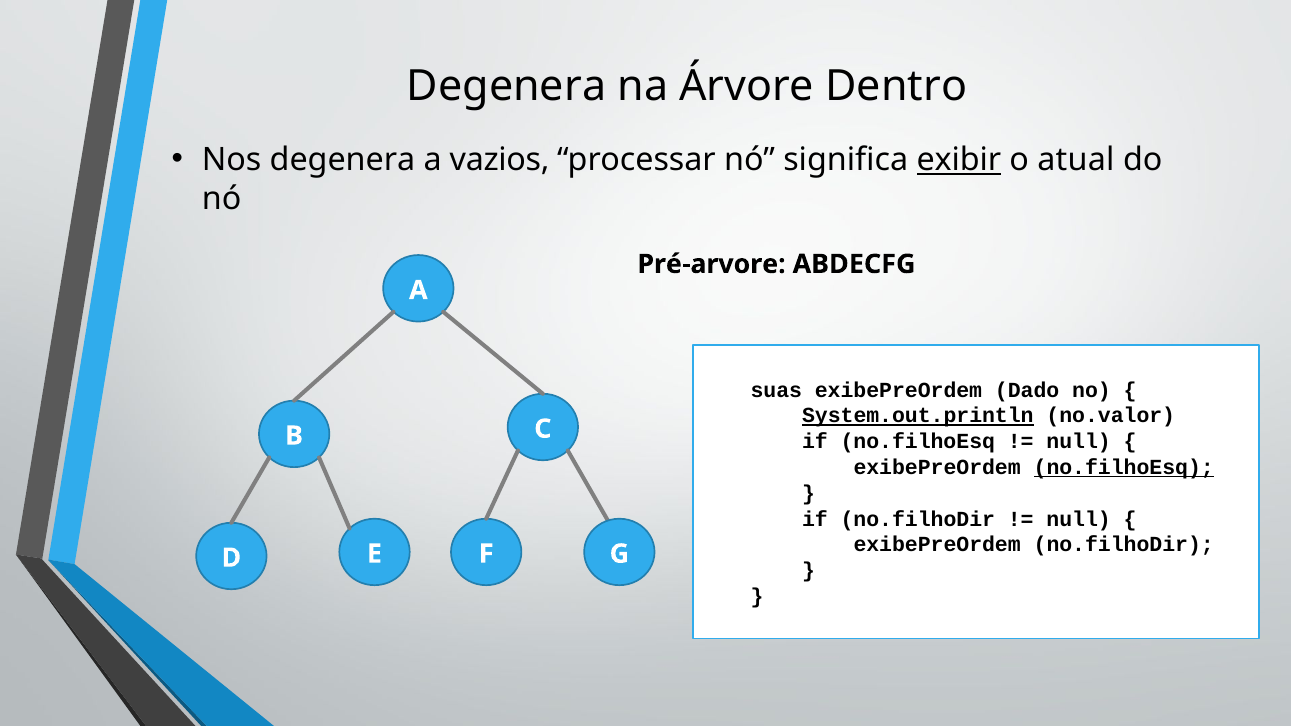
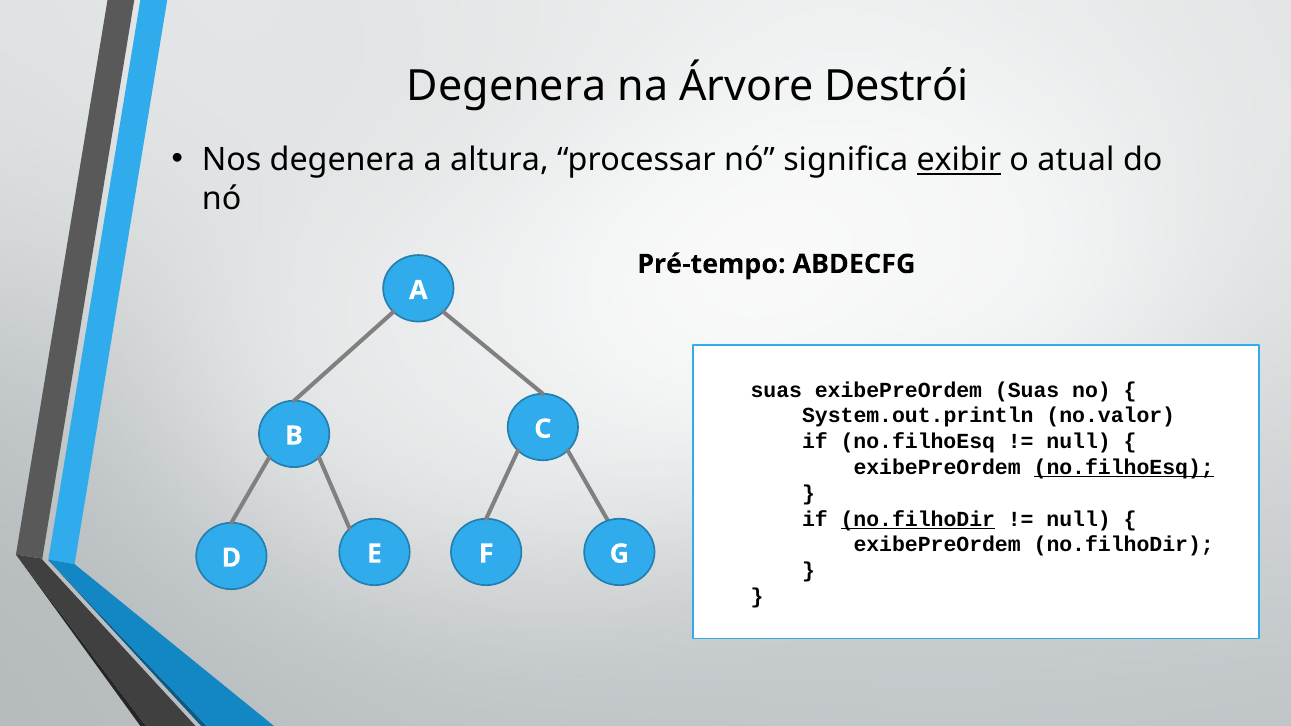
Dentro: Dentro -> Destrói (897, 87)
vazios: vazios -> altura (499, 160)
Pré-arvore: Pré-arvore -> Pré-tempo (711, 264)
exibePreOrdem Dado: Dado -> Suas (1027, 390)
System.out.println underline: present -> none (918, 416)
no.filhoDir underline: none -> present (918, 519)
